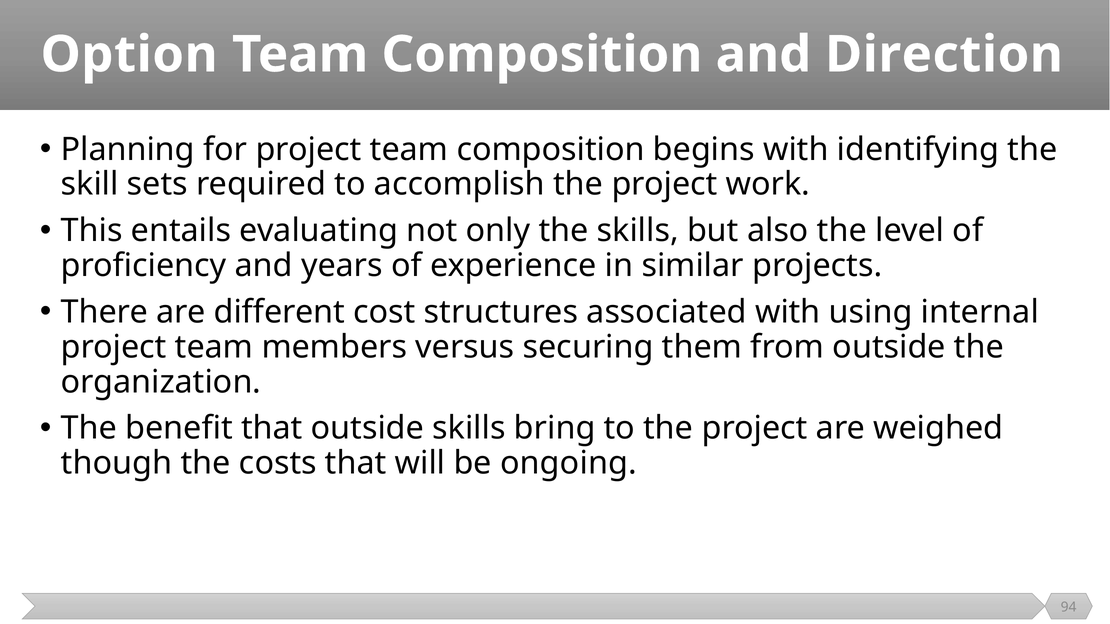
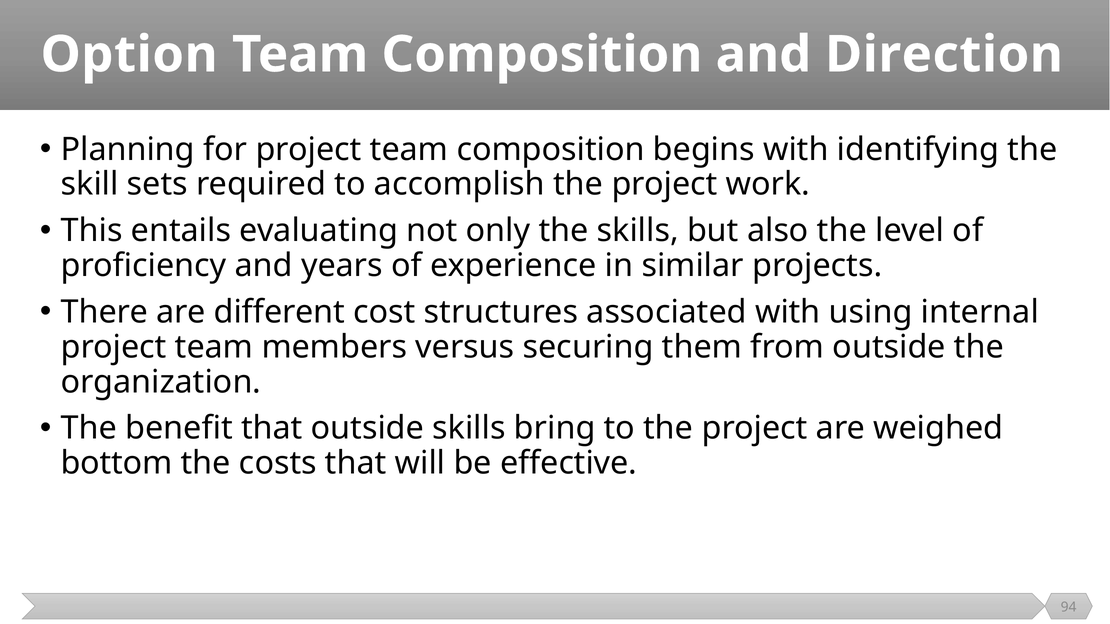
though: though -> bottom (117, 463)
ongoing: ongoing -> effective (569, 463)
